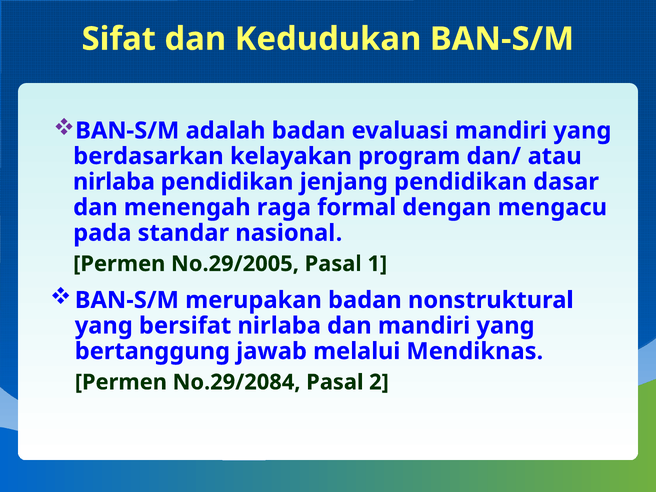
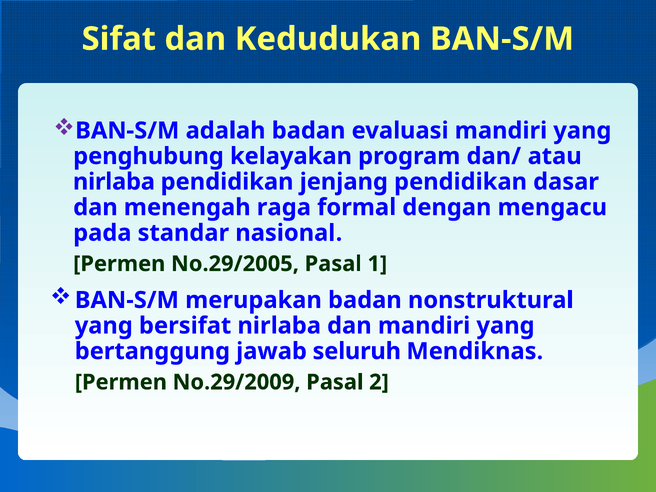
berdasarkan: berdasarkan -> penghubung (148, 156)
melalui: melalui -> seluruh (357, 351)
No.29/2084: No.29/2084 -> No.29/2009 (237, 382)
